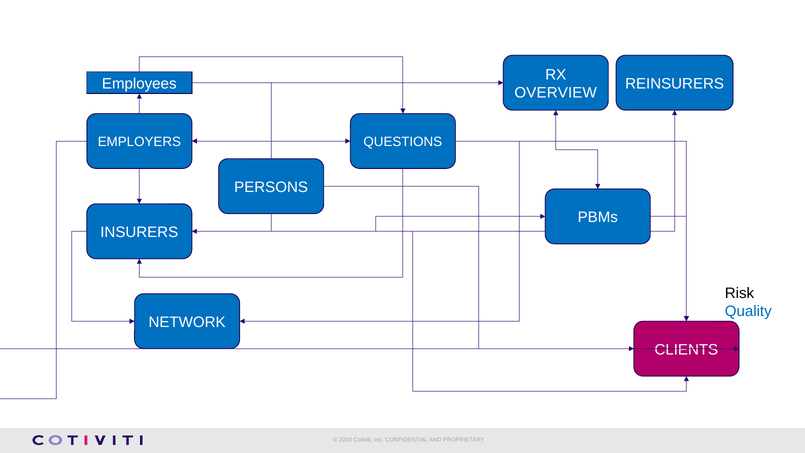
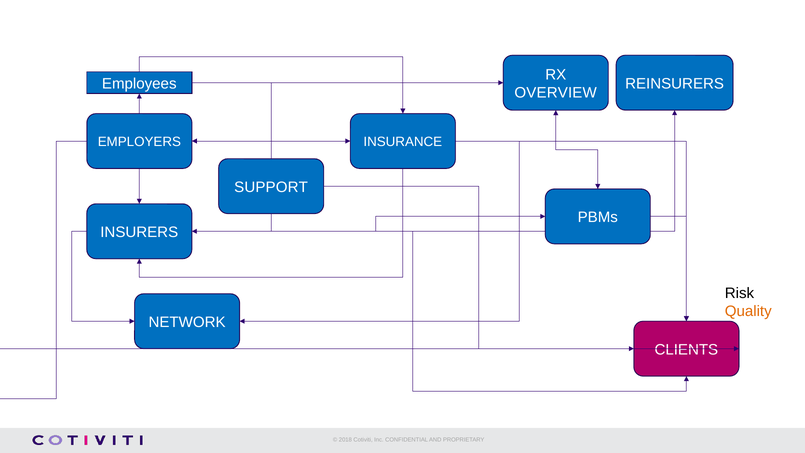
QUESTIONS: QUESTIONS -> INSURANCE (403, 142)
PERSONS: PERSONS -> SUPPORT (271, 187)
Quality colour: blue -> orange (748, 311)
